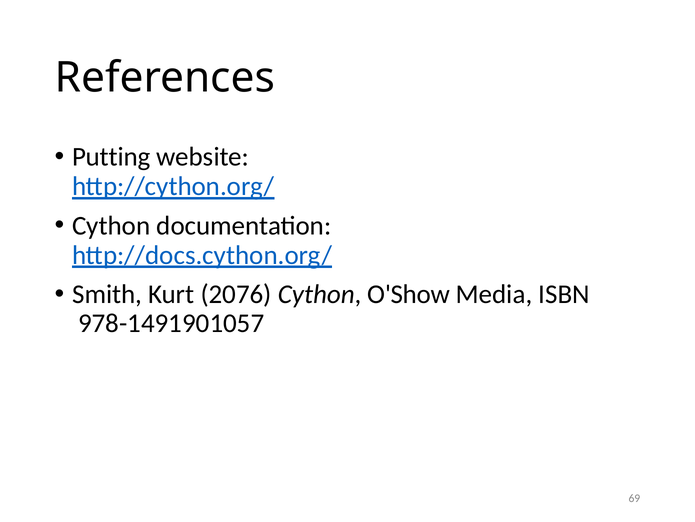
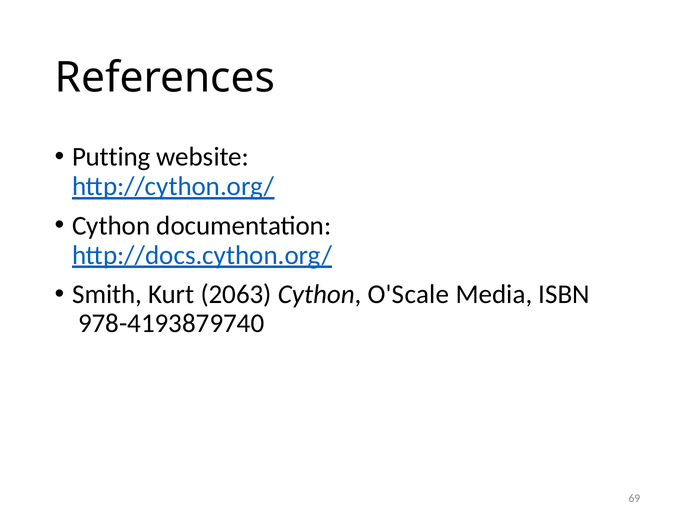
2076: 2076 -> 2063 (236, 294)
O'Show: O'Show -> O'Scale (408, 294)
978-1491901057: 978-1491901057 -> 978-4193879740 (171, 323)
